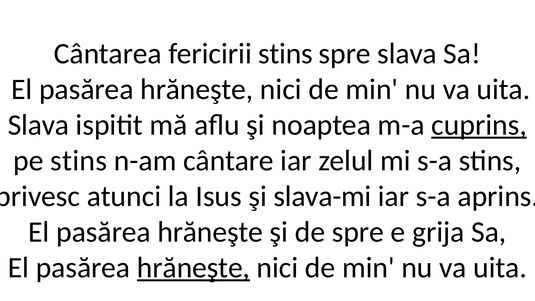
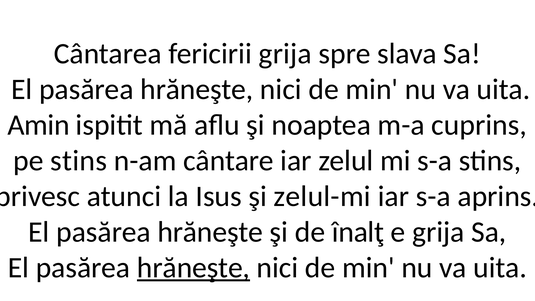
fericirii stins: stins -> grija (285, 54)
Slava: Slava -> Amin (39, 125)
cuprins underline: present -> none (479, 125)
slava-mi: slava-mi -> zelul-mi (322, 196)
de spre: spre -> înalţ (358, 232)
